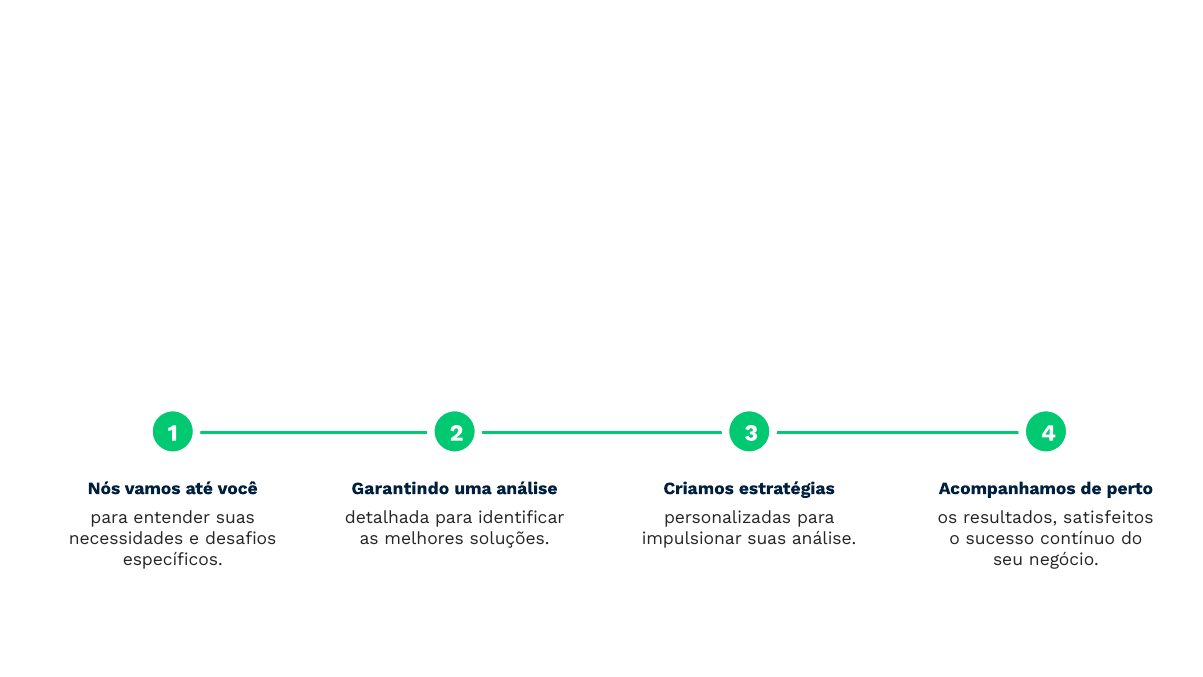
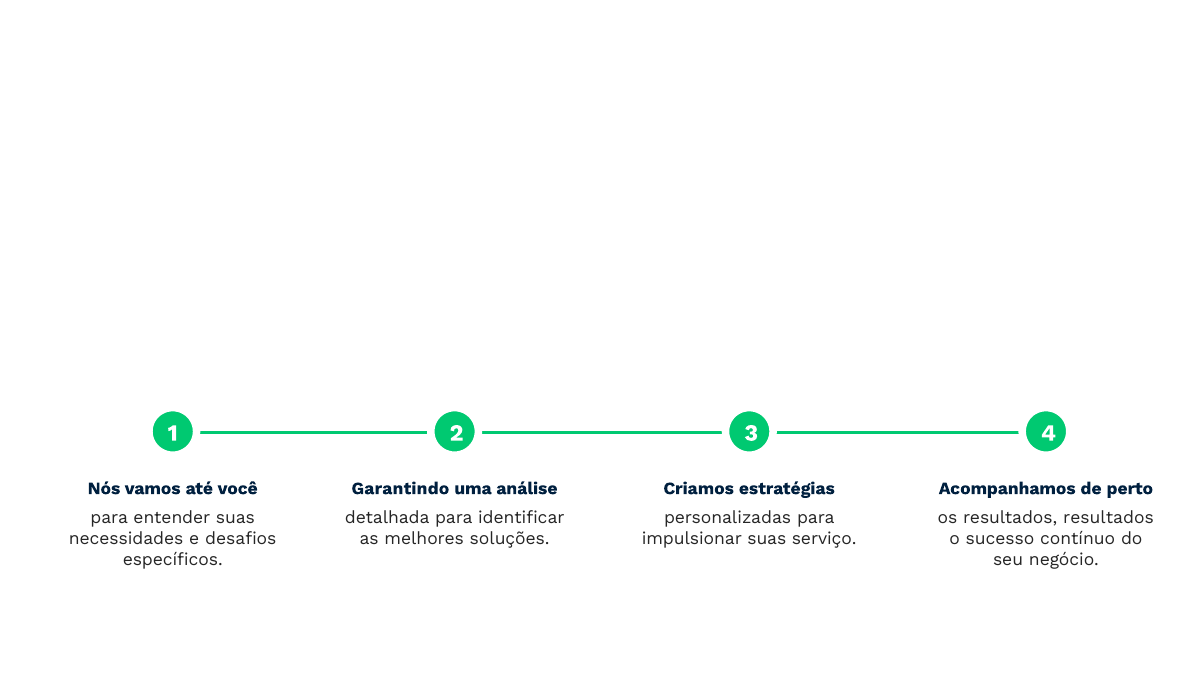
resultados satisfeitos: satisfeitos -> resultados (1109, 517)
suas análise: análise -> serviço (824, 538)
